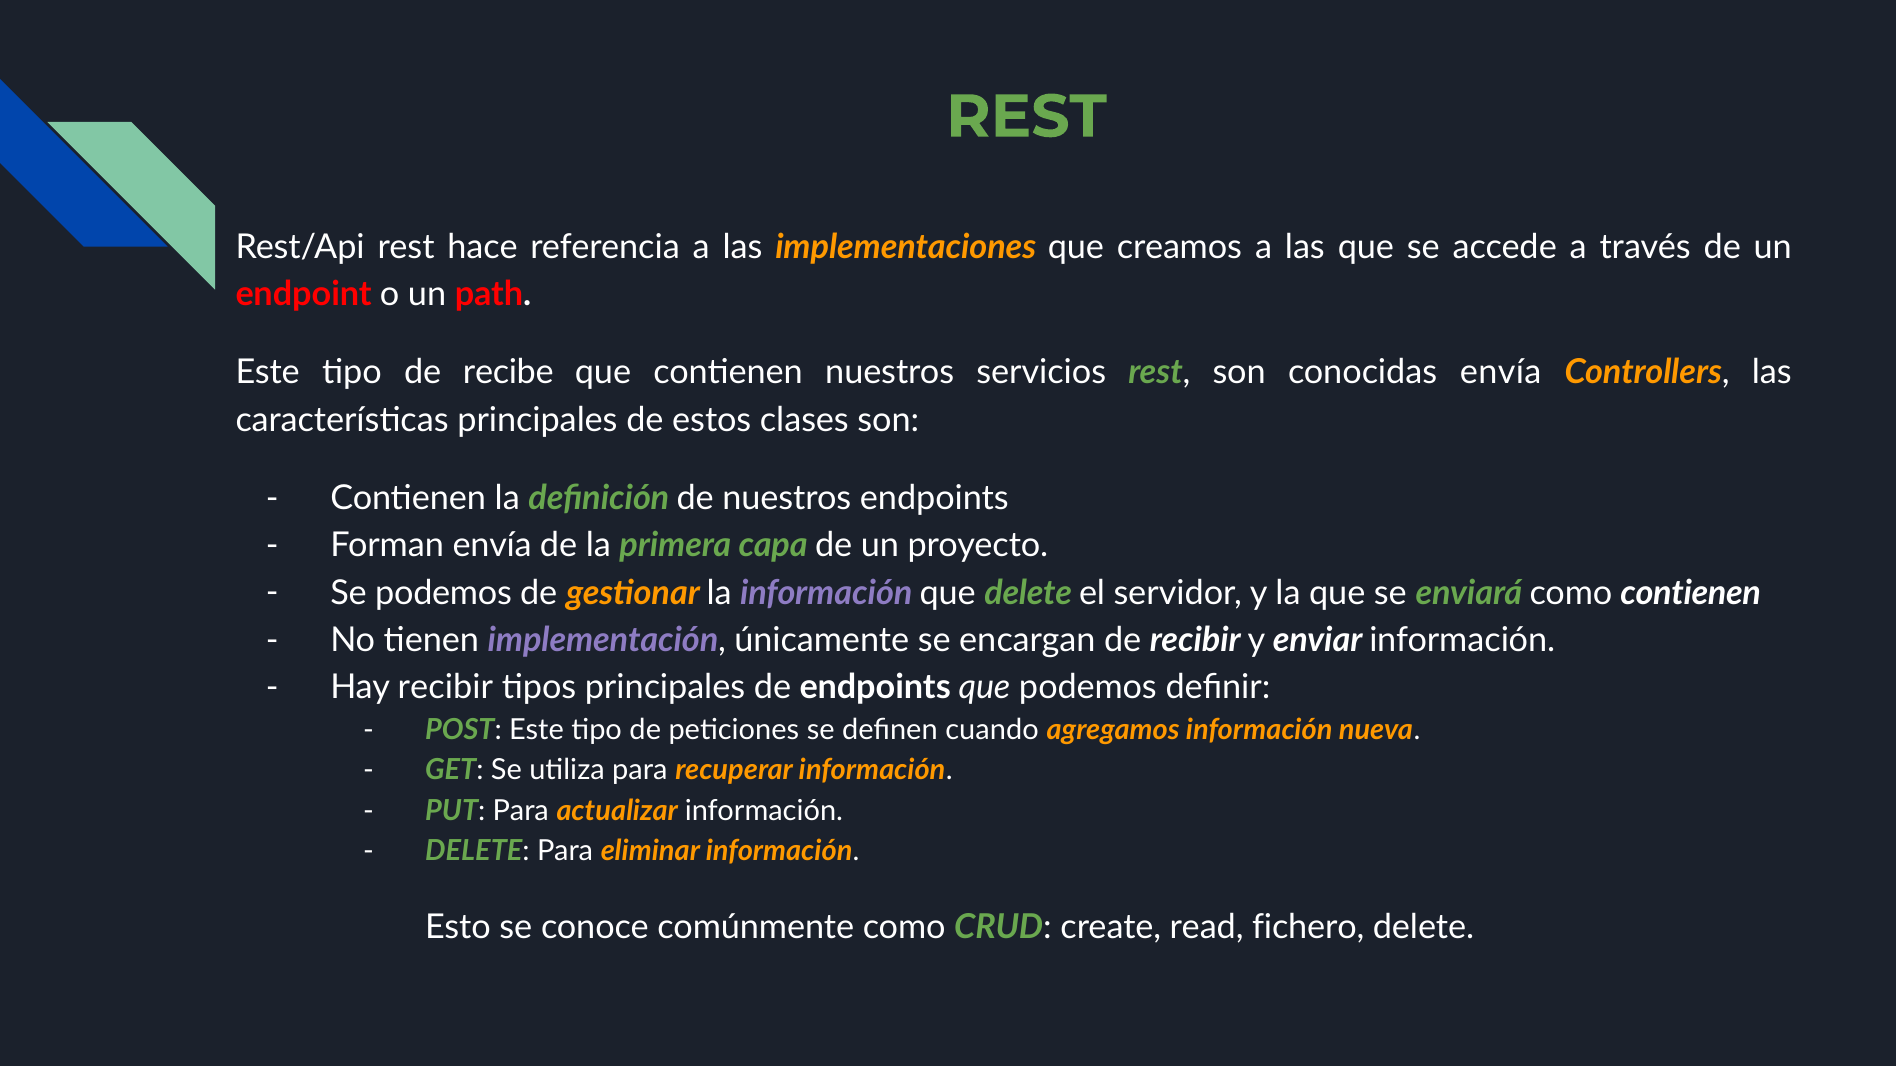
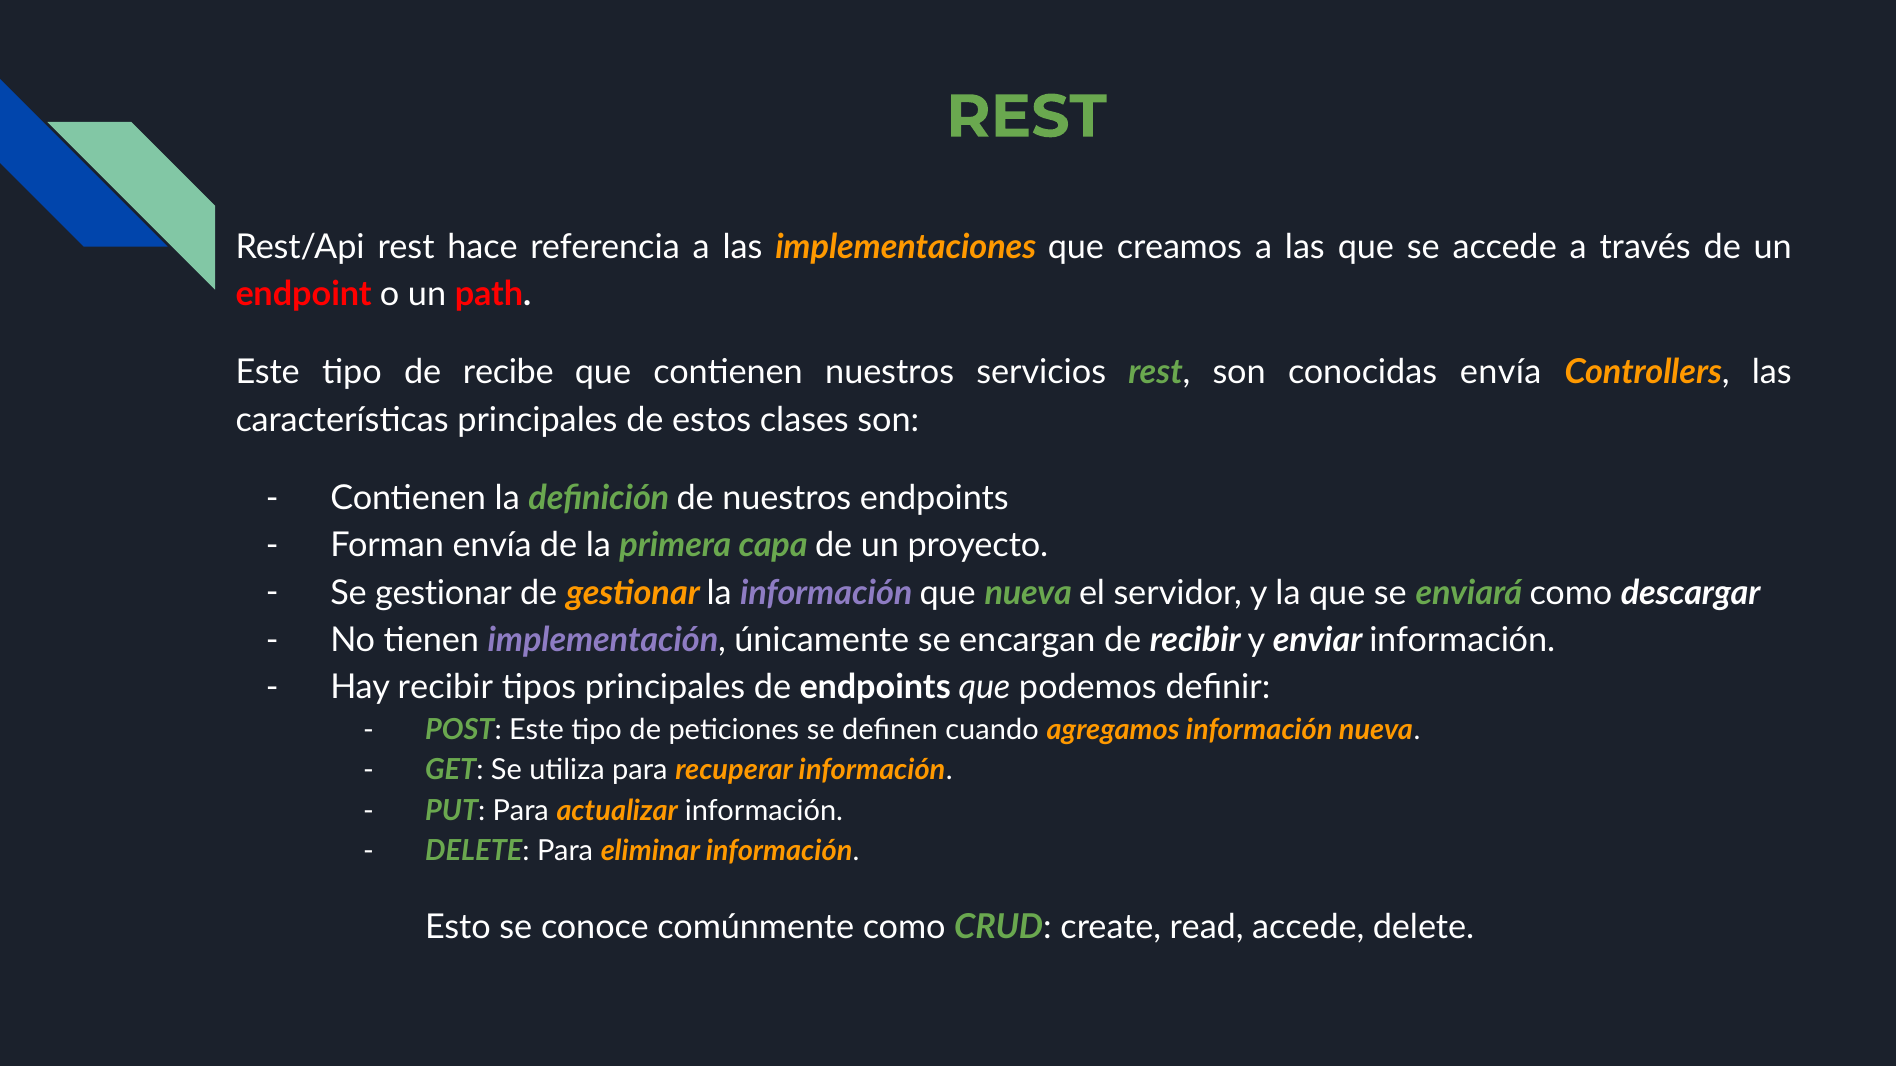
Se podemos: podemos -> gestionar (444, 593)
que delete: delete -> nueva (1028, 593)
como contienen: contienen -> descargar (1691, 593)
read fichero: fichero -> accede (1308, 927)
